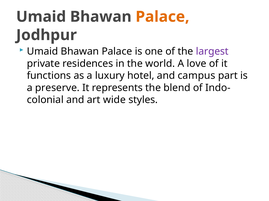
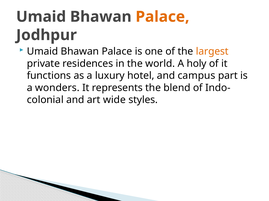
largest colour: purple -> orange (212, 52)
love: love -> holy (197, 64)
preserve: preserve -> wonders (57, 88)
